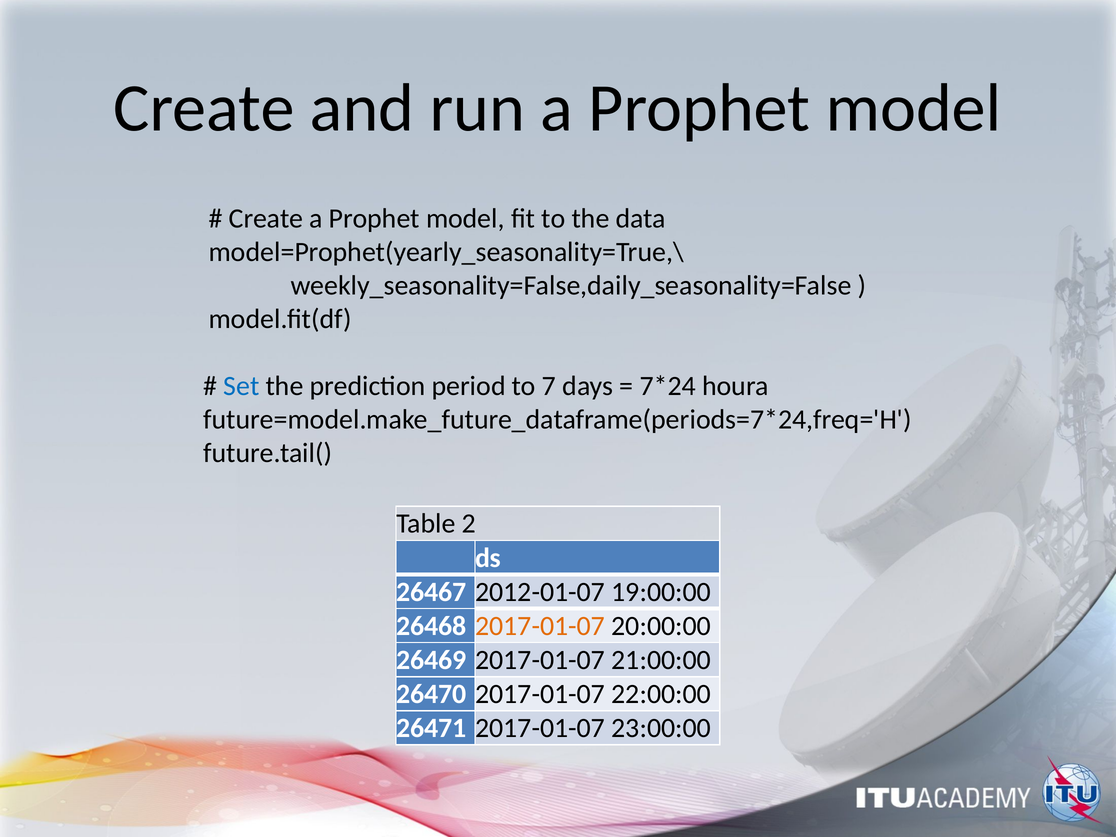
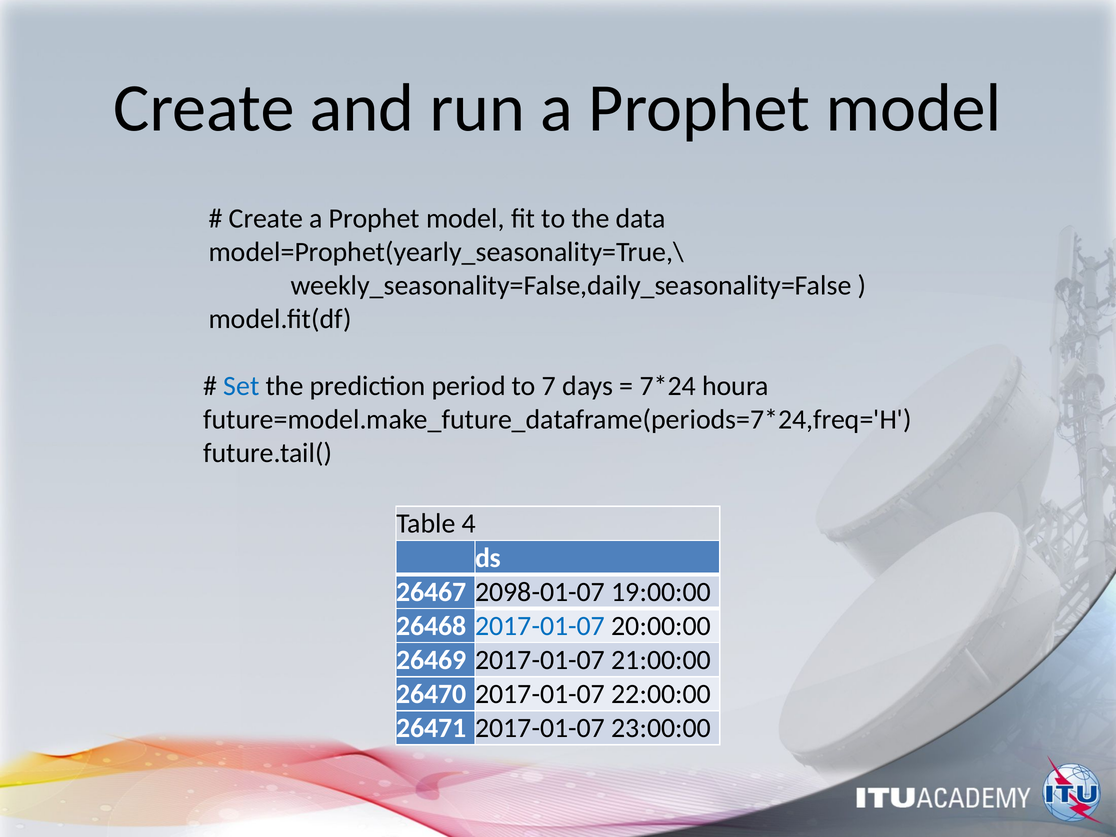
2: 2 -> 4 (469, 524)
2012-01-07: 2012-01-07 -> 2098-01-07 (540, 592)
2017-01-07 colour: orange -> blue (540, 626)
